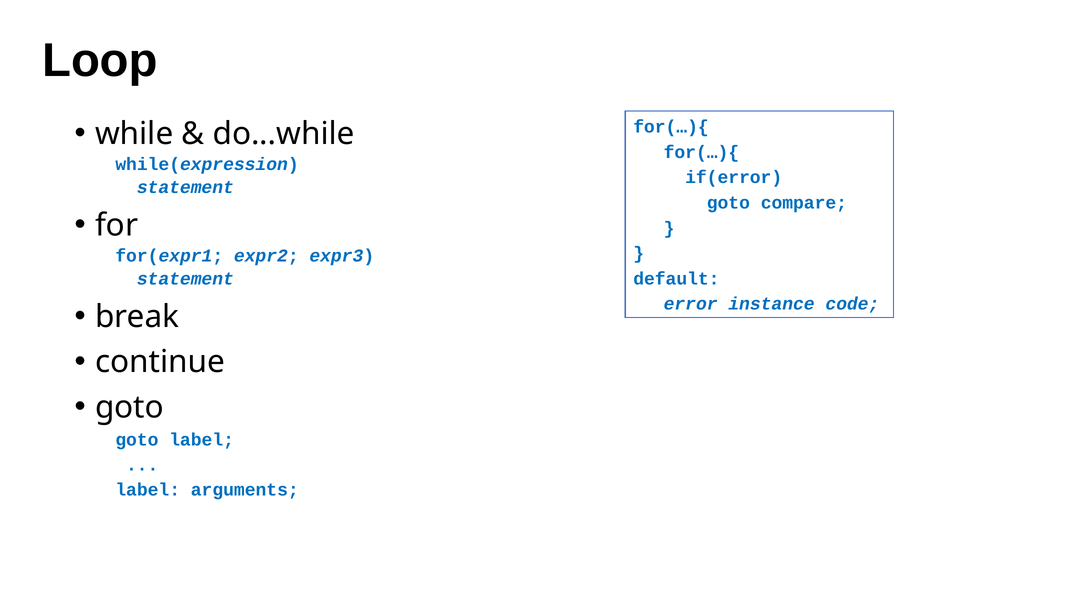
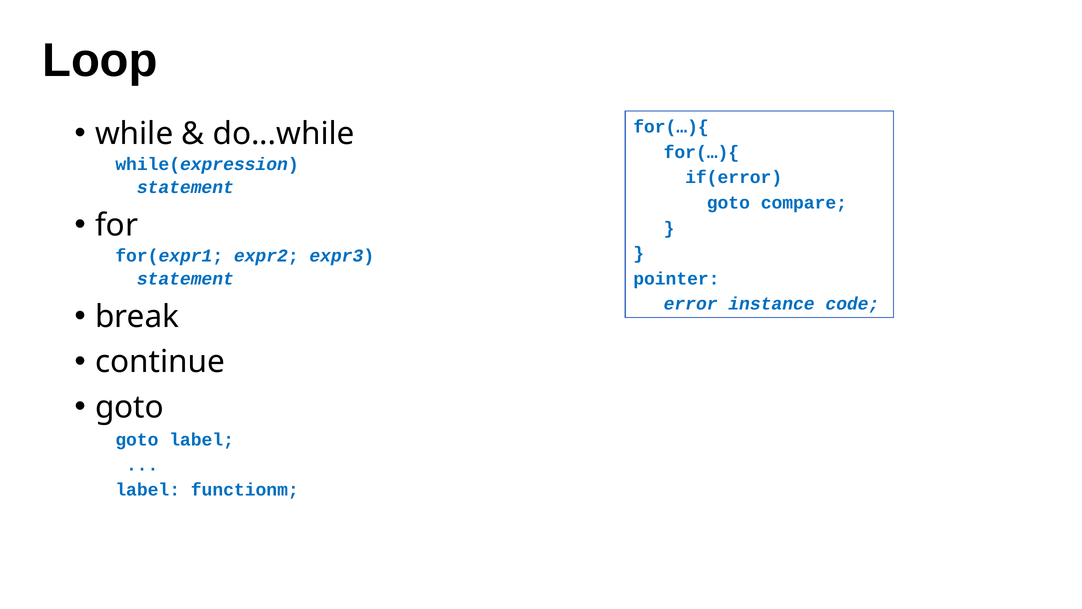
default: default -> pointer (676, 278)
arguments: arguments -> functionm (245, 490)
